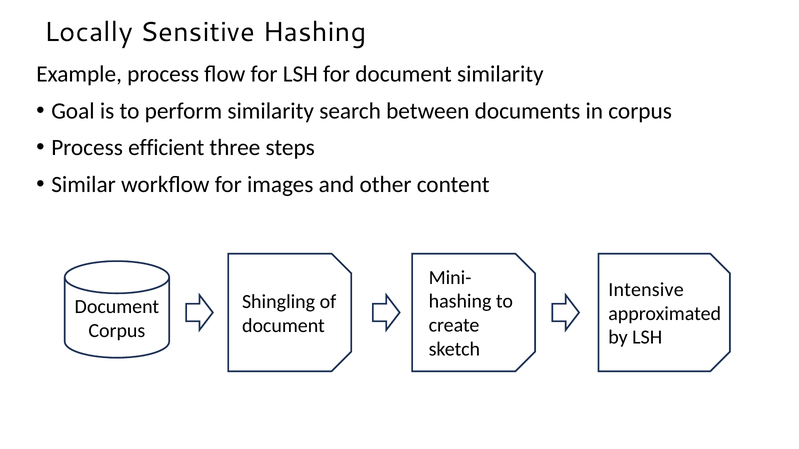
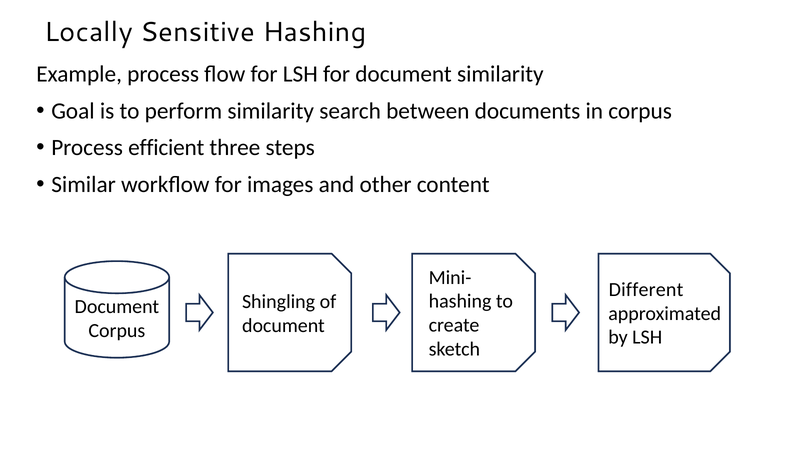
Intensive: Intensive -> Different (646, 290)
